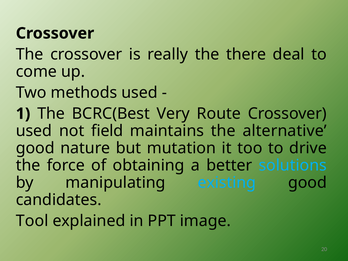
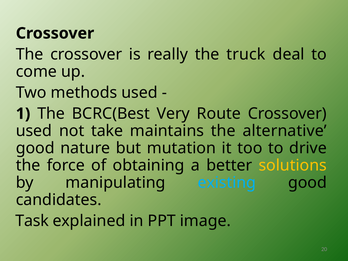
there: there -> truck (246, 54)
field: field -> take (107, 131)
solutions colour: light blue -> yellow (293, 165)
Tool: Tool -> Task (32, 221)
